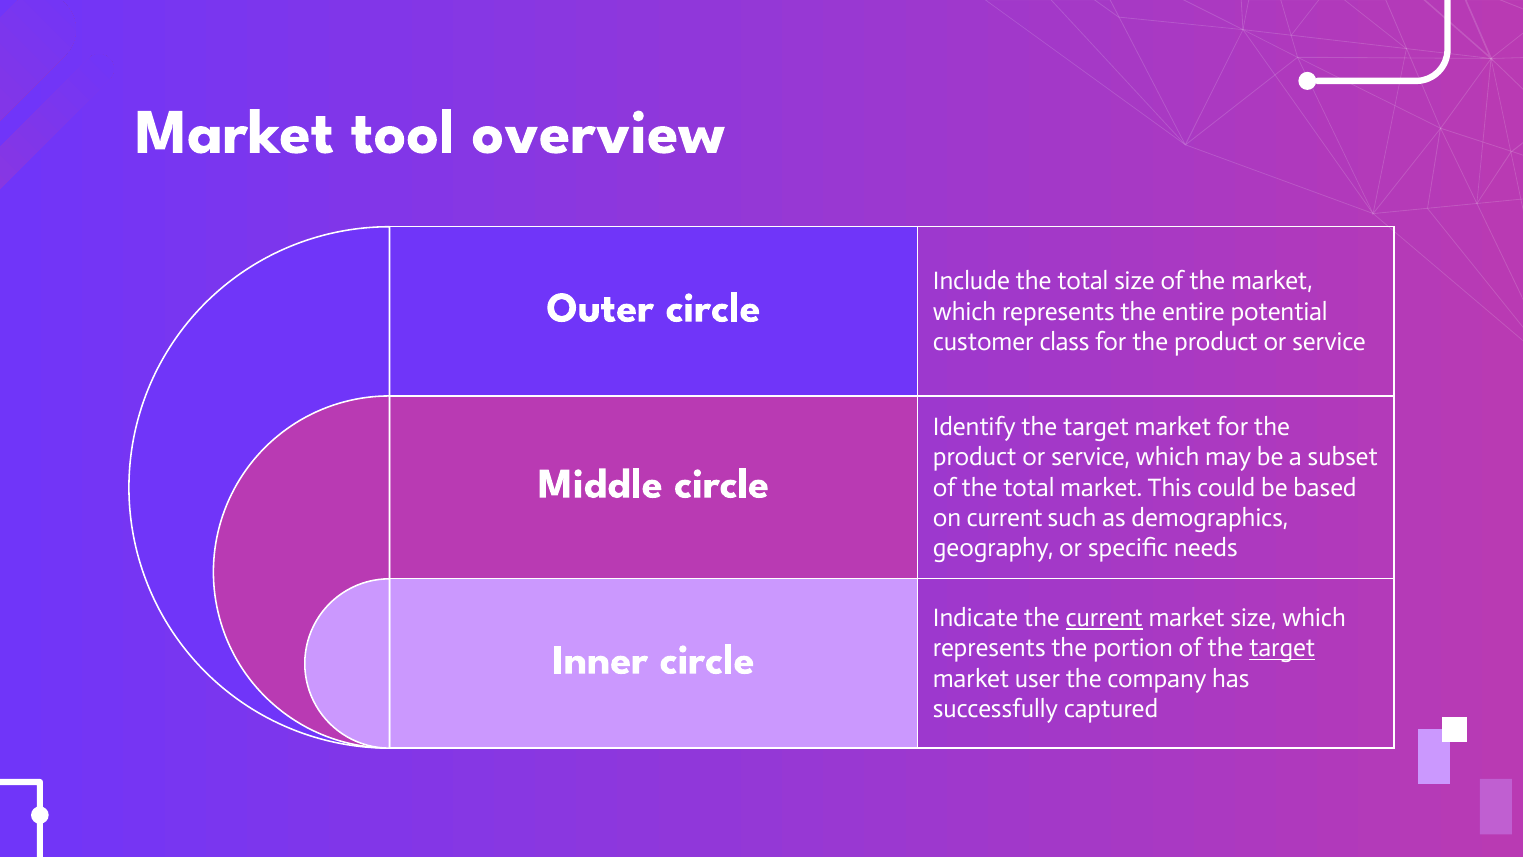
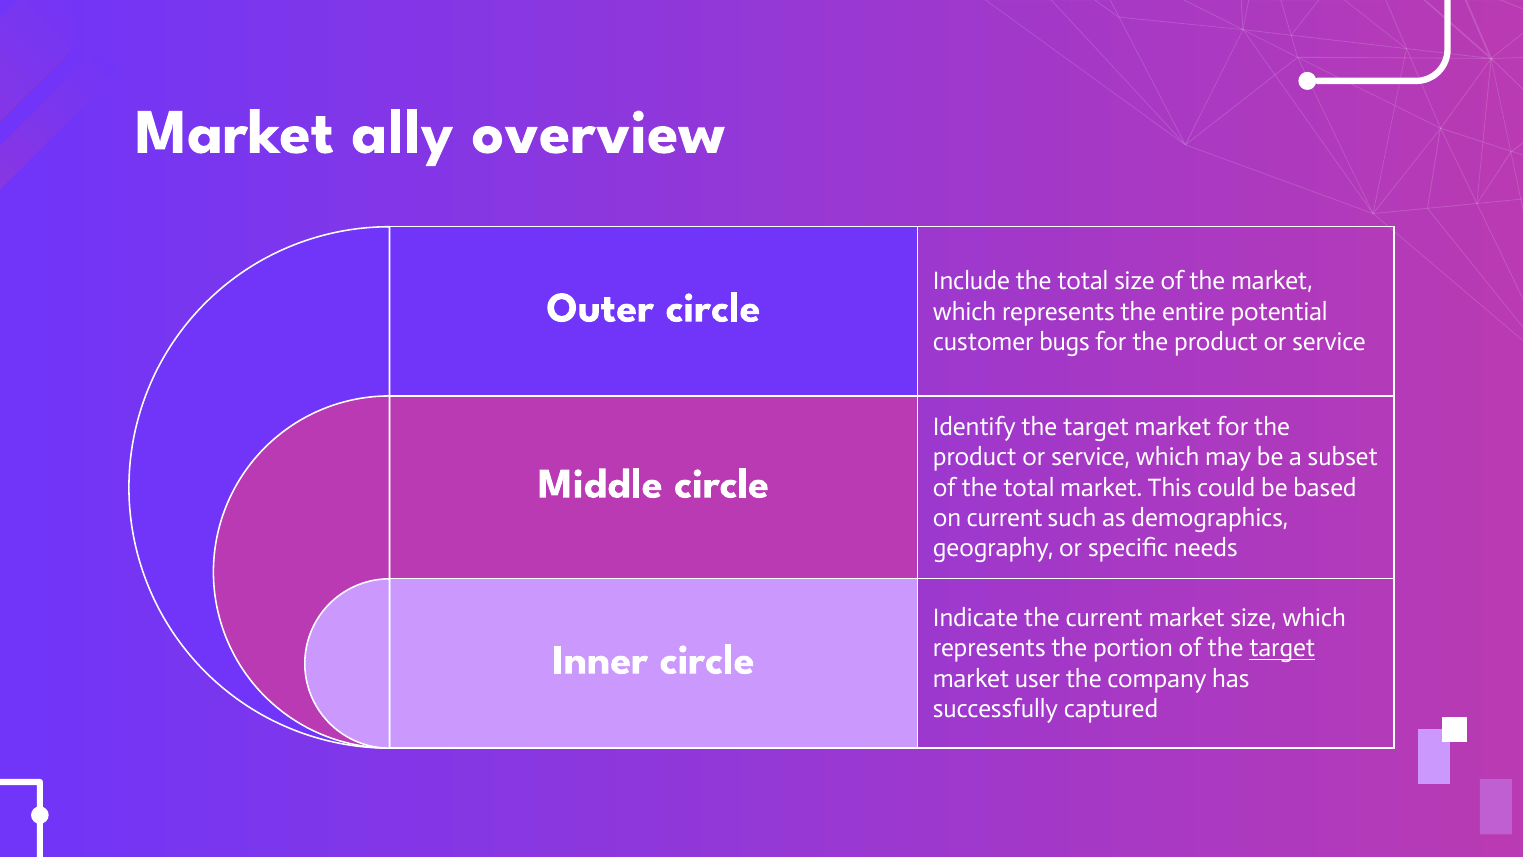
tool: tool -> ally (403, 132)
class: class -> bugs (1064, 342)
current underline: present -> none (1104, 618)
